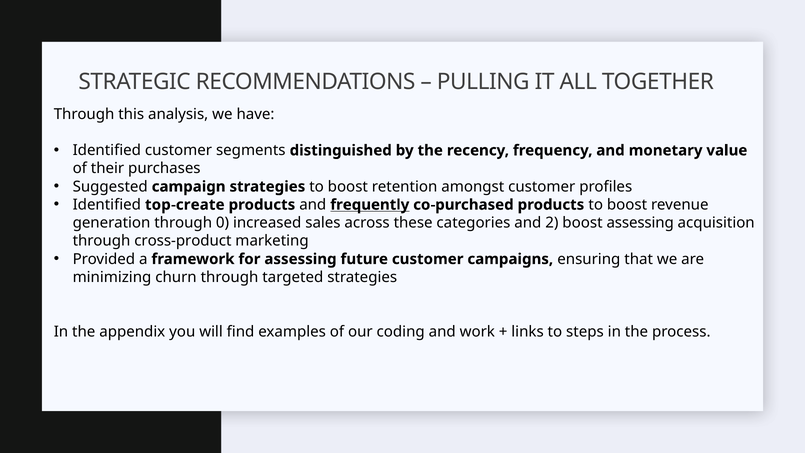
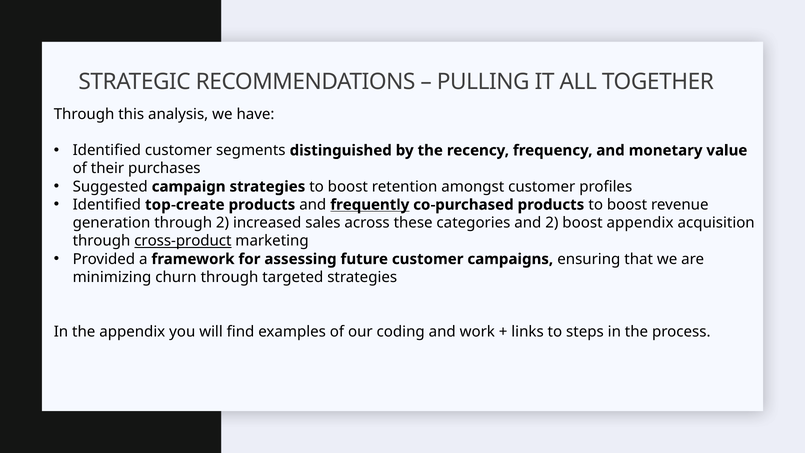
through 0: 0 -> 2 (223, 223)
boost assessing: assessing -> appendix (640, 223)
cross-product underline: none -> present (183, 241)
